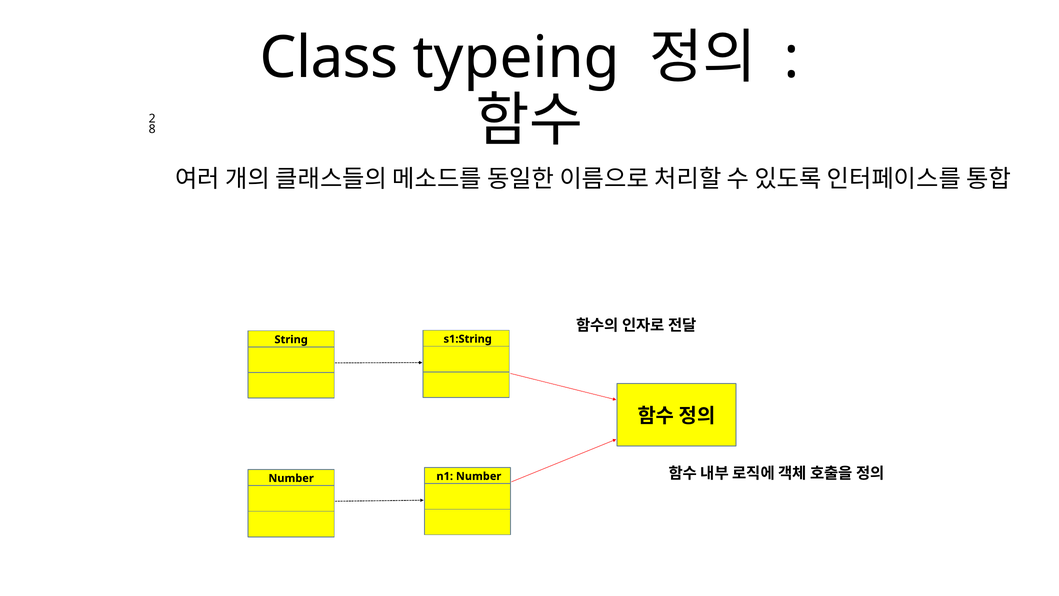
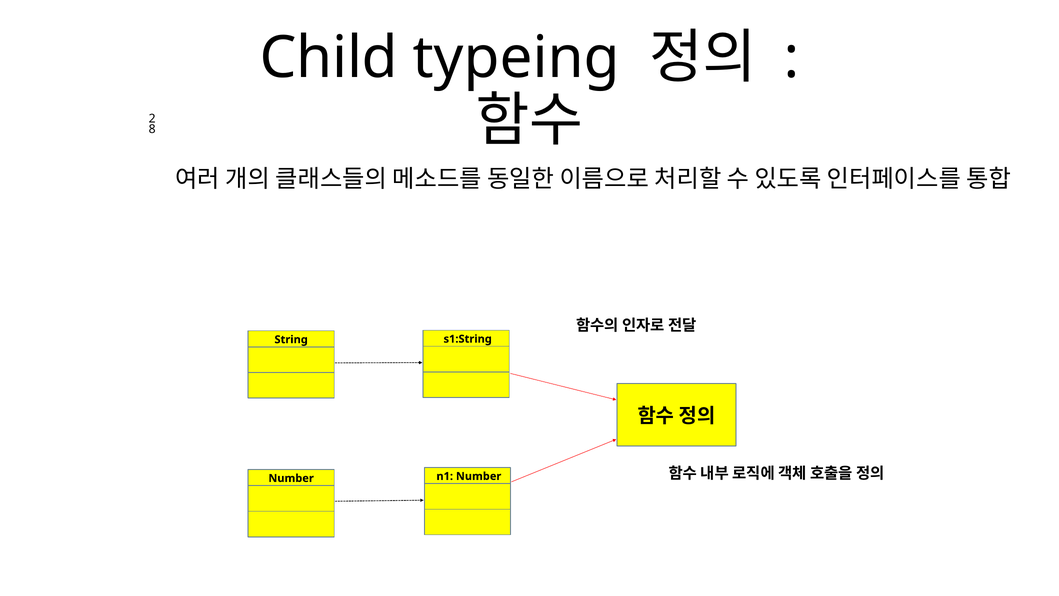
Class: Class -> Child (329, 58)
